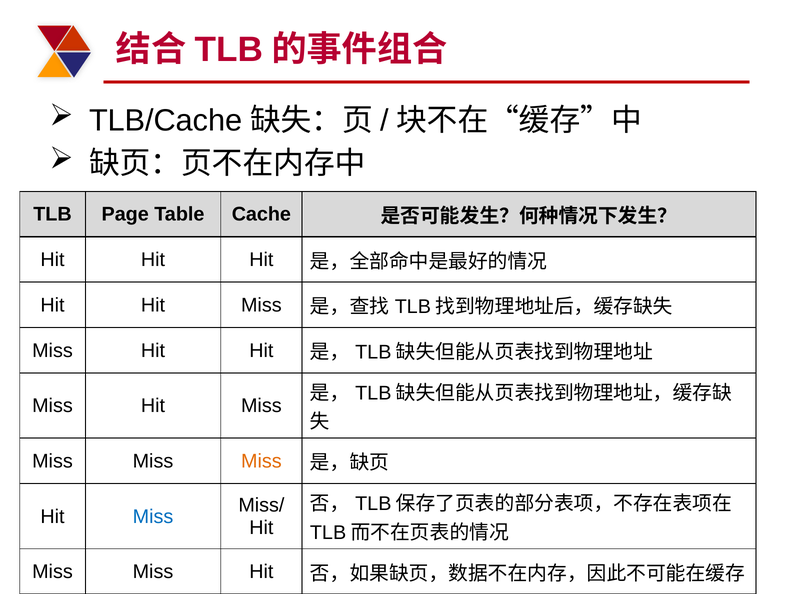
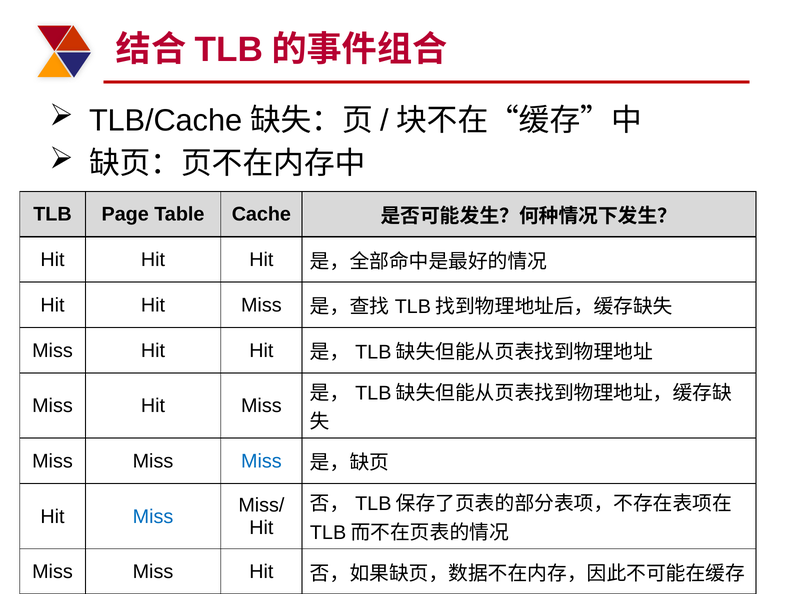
Miss colour: orange -> blue (261, 461)
